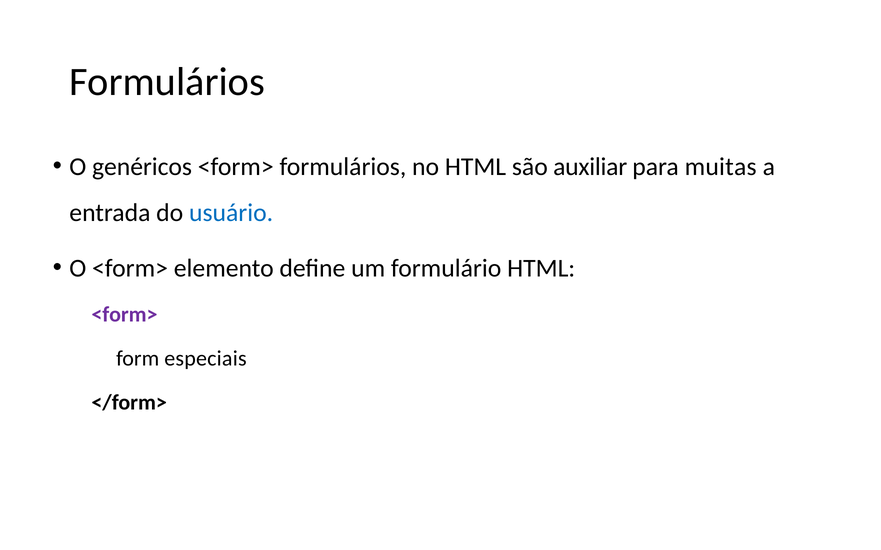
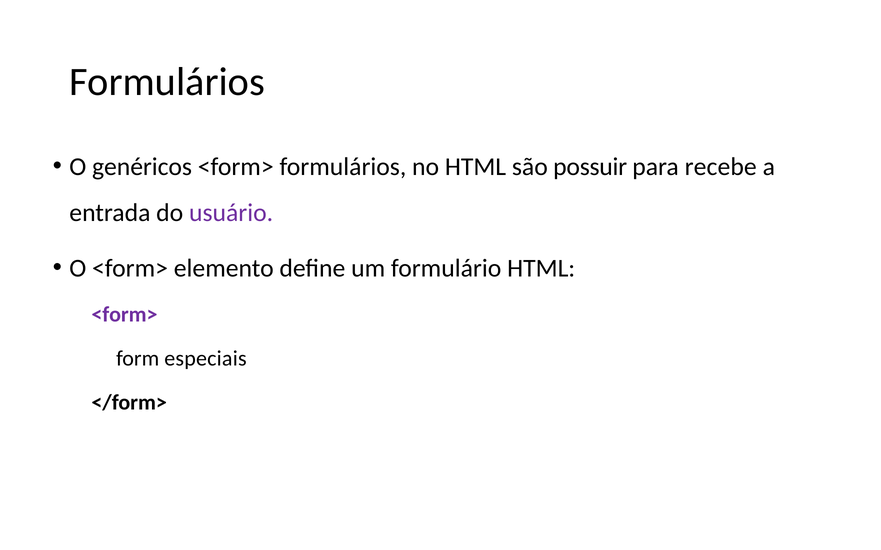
auxiliar: auxiliar -> possuir (590, 167)
muitas: muitas -> recebe (721, 167)
usuário colour: blue -> purple (231, 213)
